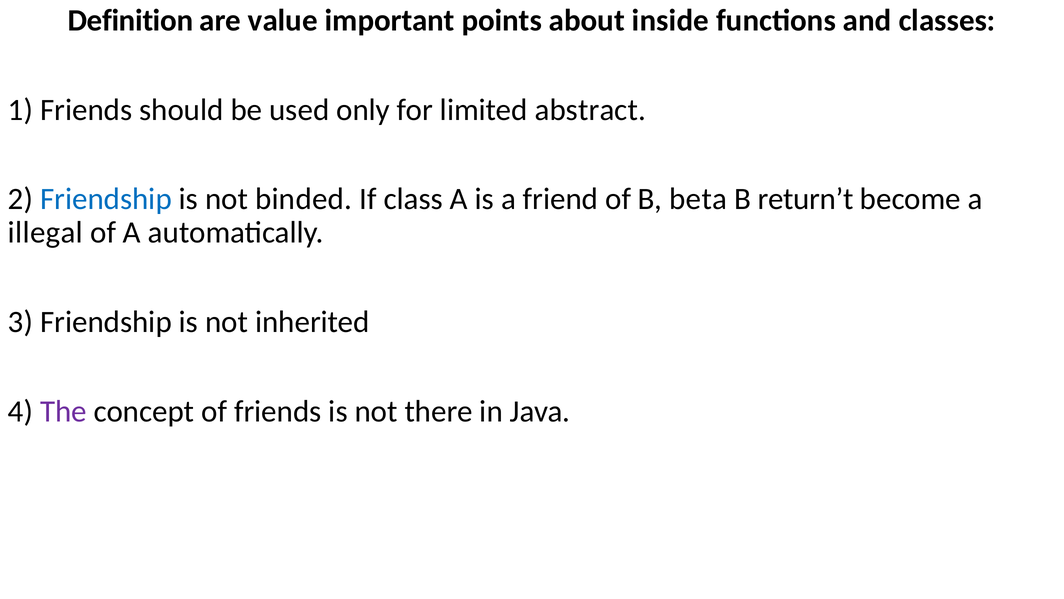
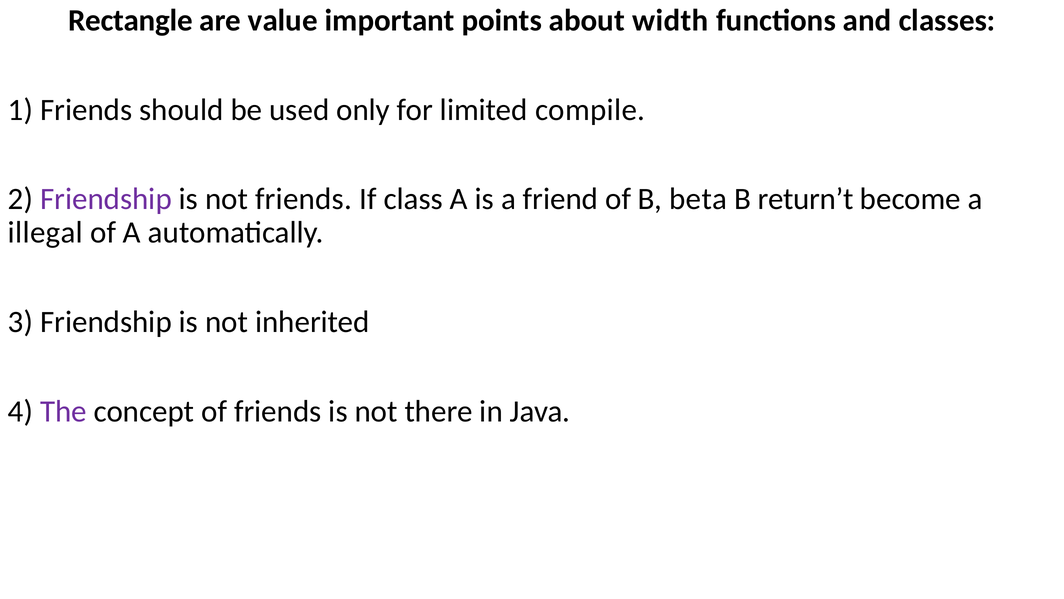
Definition: Definition -> Rectangle (130, 21)
inside: inside -> width (670, 21)
abstract: abstract -> compile (590, 110)
Friendship colour: blue -> purple (106, 199)
not binded: binded -> friends (304, 199)
